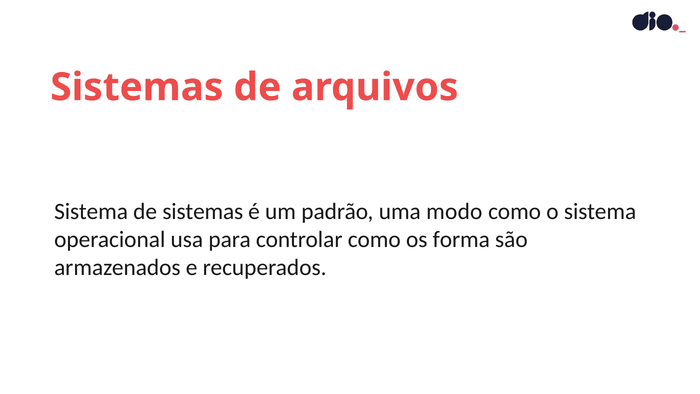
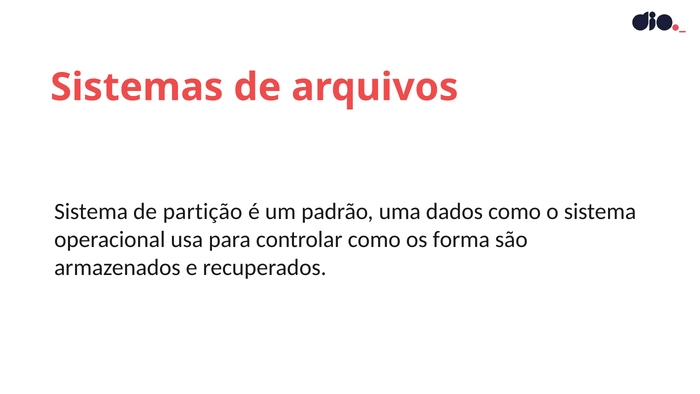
de sistemas: sistemas -> partição (203, 211)
modo: modo -> dados (454, 211)
